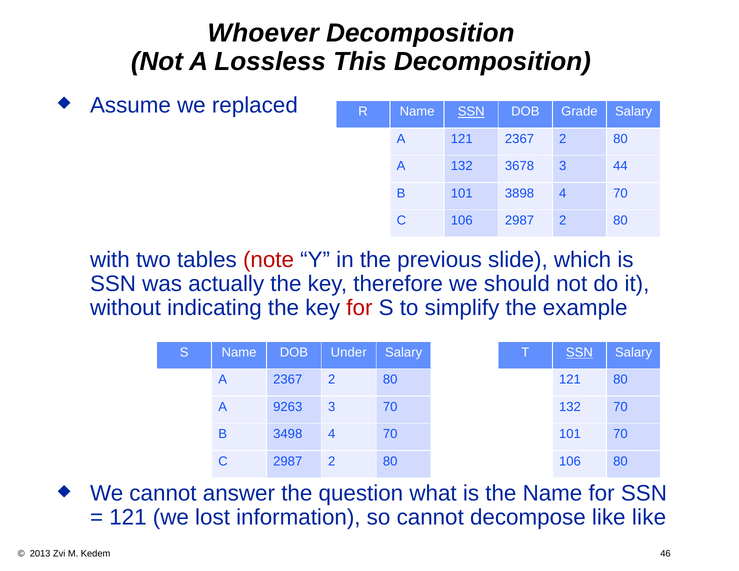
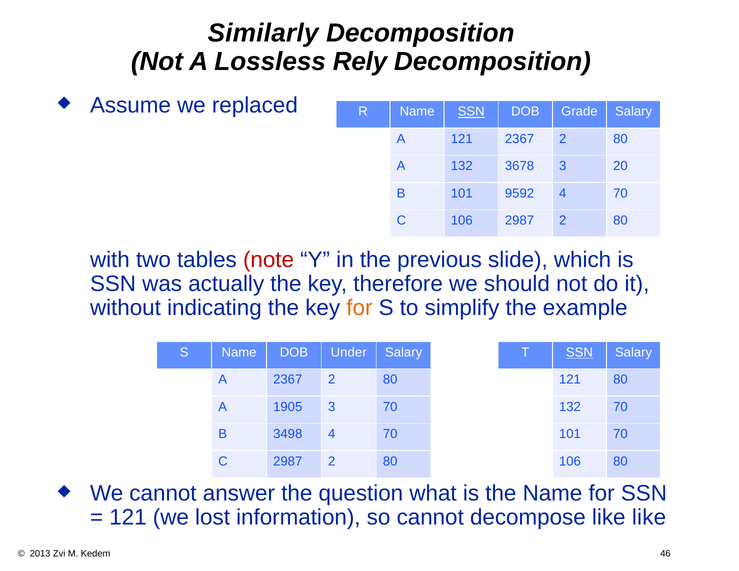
Whoever: Whoever -> Similarly (263, 33)
This: This -> Rely (360, 62)
44: 44 -> 20 (620, 166)
3898: 3898 -> 9592 (520, 193)
for colour: red -> orange (359, 308)
9263: 9263 -> 1905 (288, 407)
